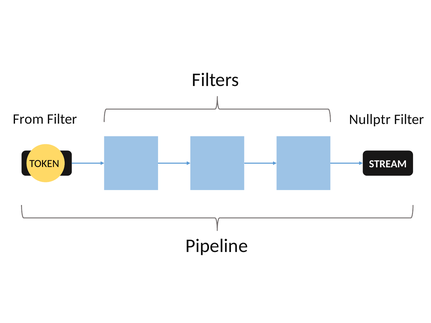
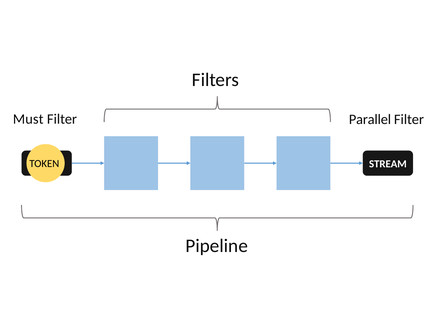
From: From -> Must (28, 119)
Nullptr: Nullptr -> Parallel (370, 119)
